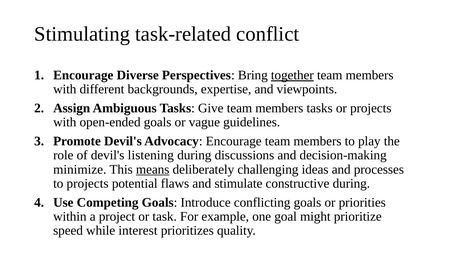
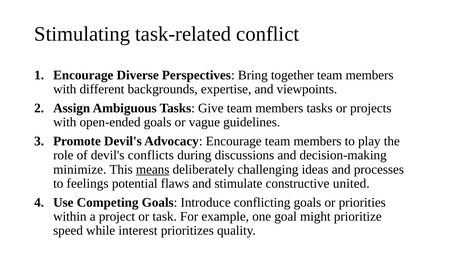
together underline: present -> none (292, 75)
listening: listening -> conflicts (151, 155)
to projects: projects -> feelings (88, 183)
constructive during: during -> united (351, 183)
